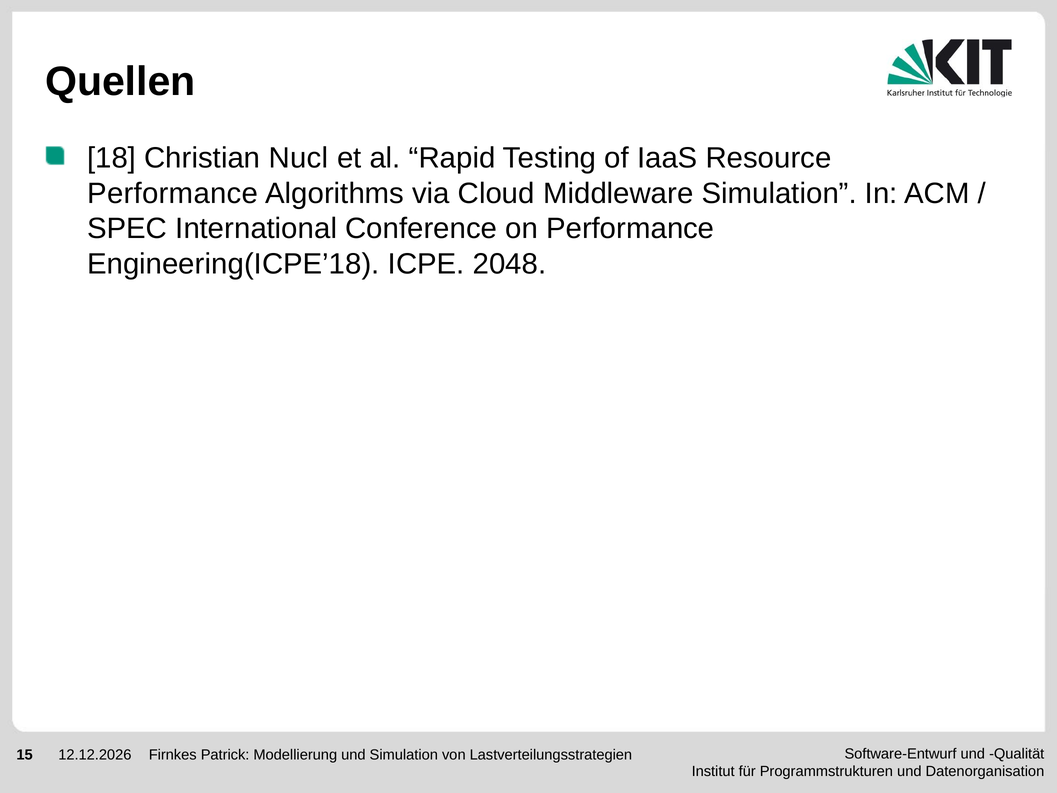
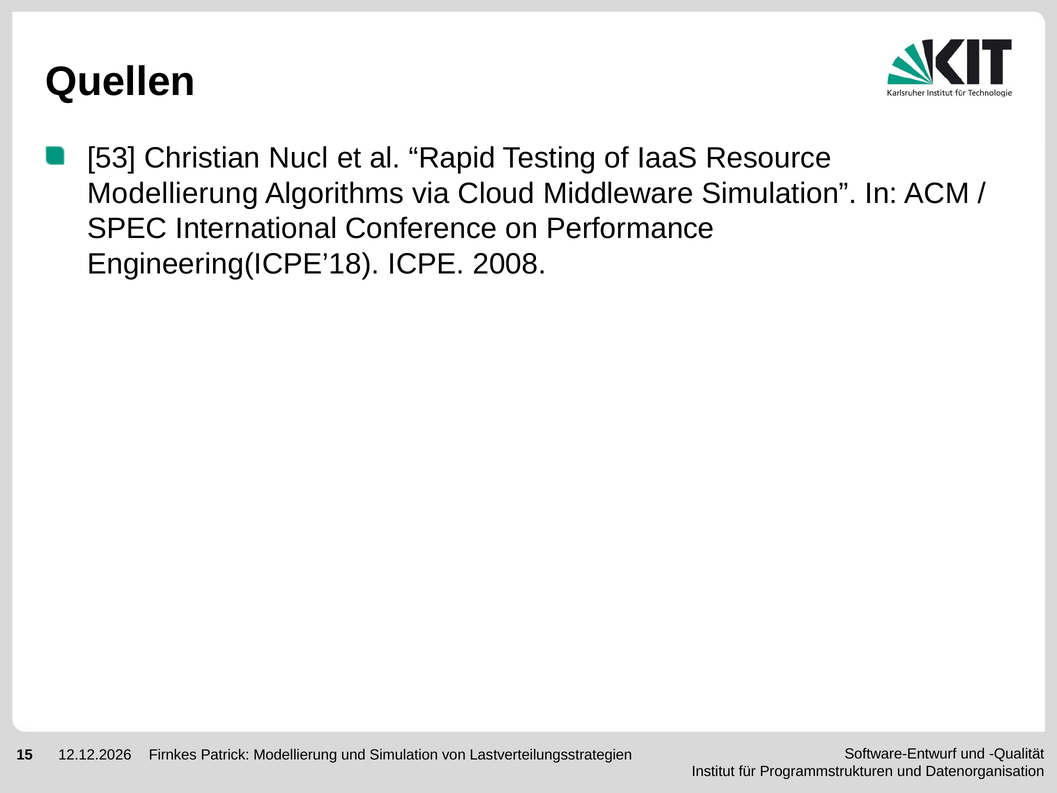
18: 18 -> 53 (112, 158)
Performance: Performance -> Modellierung (173, 193)
2048: 2048 -> 2008 (510, 264)
